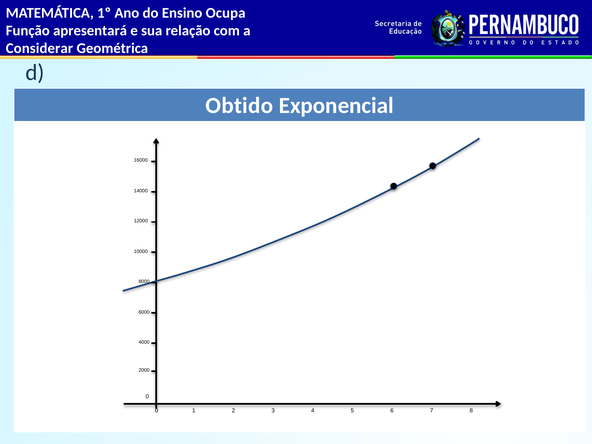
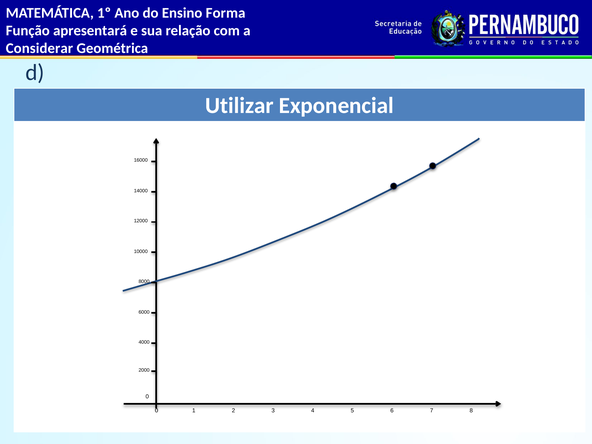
Ocupa: Ocupa -> Forma (226, 13)
Obtido: Obtido -> Utilizar (239, 106)
